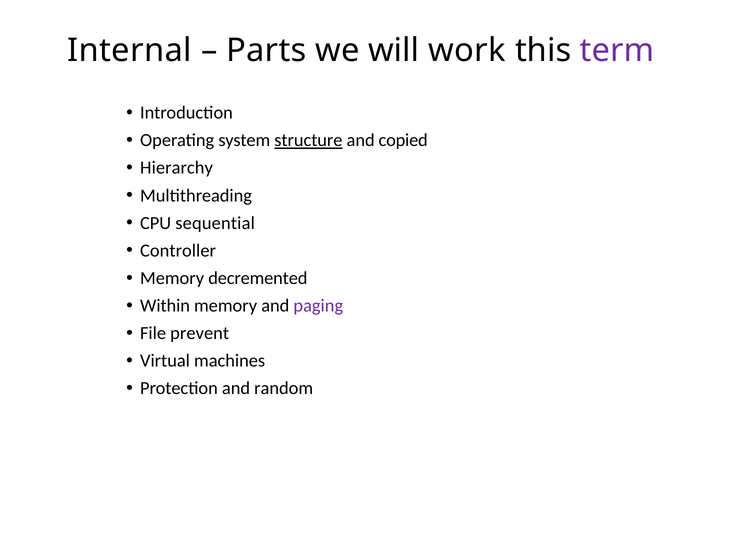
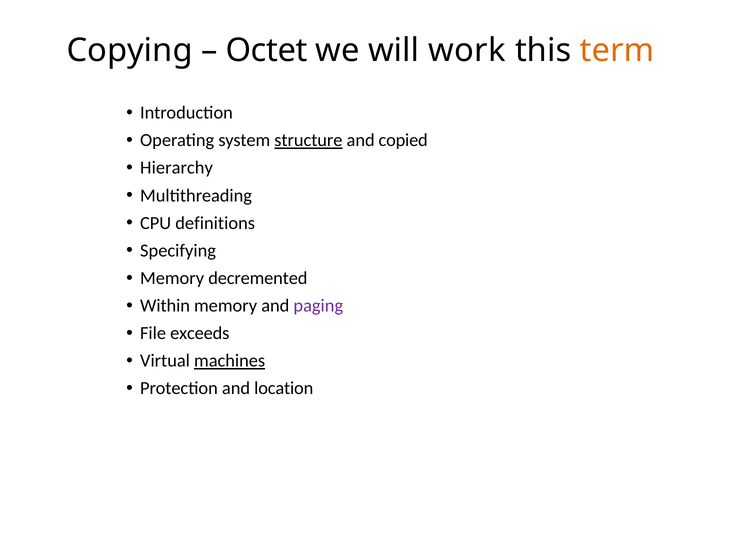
Internal: Internal -> Copying (130, 50)
Parts: Parts -> Octet (267, 50)
term colour: purple -> orange (617, 50)
sequential: sequential -> definitions (215, 223)
Controller: Controller -> Specifying (178, 251)
prevent: prevent -> exceeds (200, 333)
machines underline: none -> present (230, 361)
random: random -> location (284, 388)
